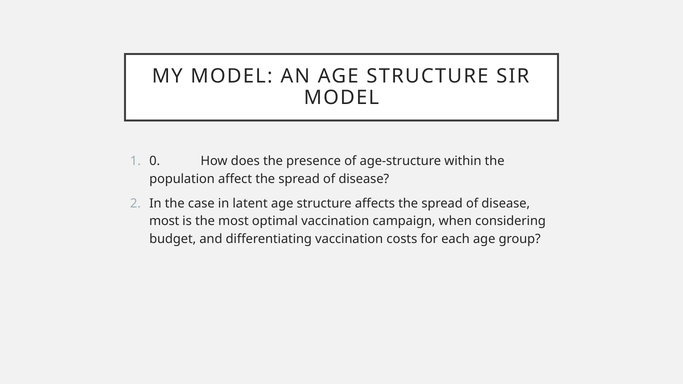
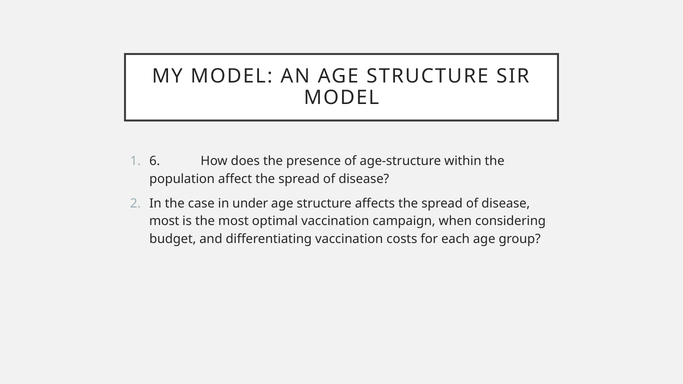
0: 0 -> 6 (155, 161)
latent: latent -> under (250, 204)
